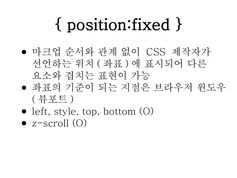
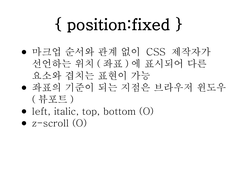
style: style -> italic (66, 111)
